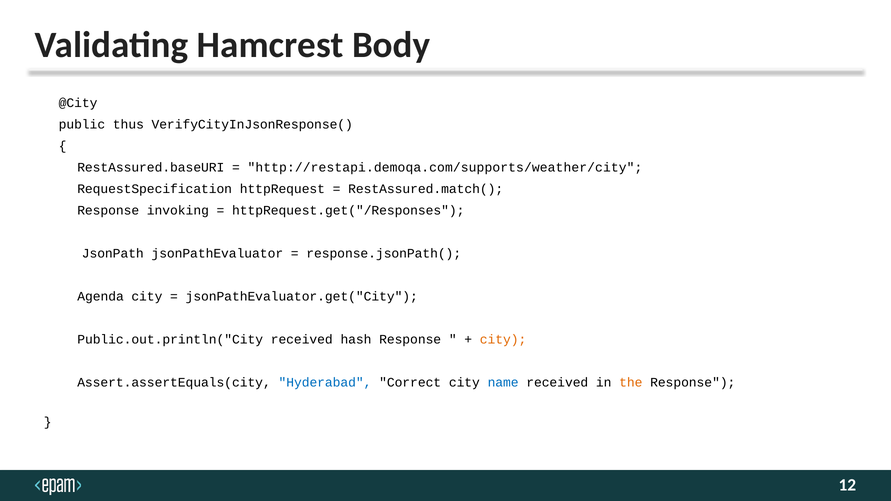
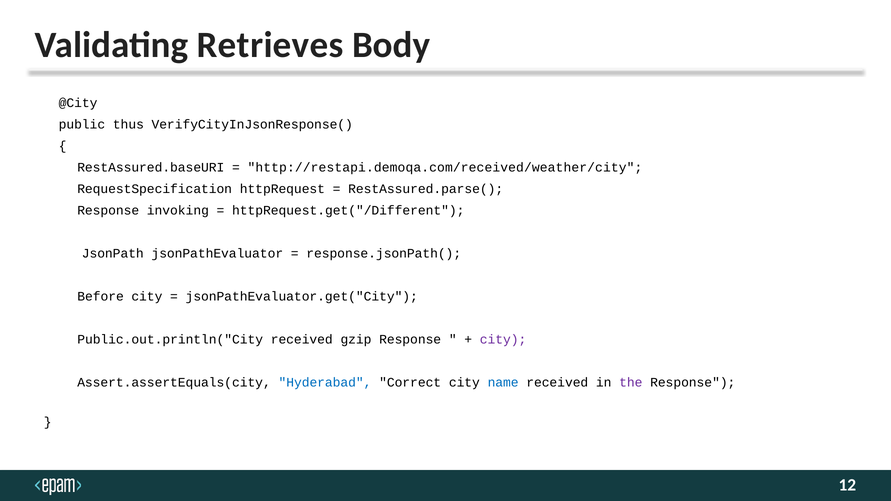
Hamcrest: Hamcrest -> Retrieves (270, 45)
http://restapi.demoqa.com/supports/weather/city: http://restapi.demoqa.com/supports/weather/city -> http://restapi.demoqa.com/received/weather/city (445, 168)
RestAssured.match(: RestAssured.match( -> RestAssured.parse( (426, 189)
httpRequest.get("/Responses: httpRequest.get("/Responses -> httpRequest.get("/Different (348, 211)
Agenda: Agenda -> Before (101, 297)
hash: hash -> gzip (356, 340)
city colour: orange -> purple (503, 340)
the colour: orange -> purple (631, 383)
